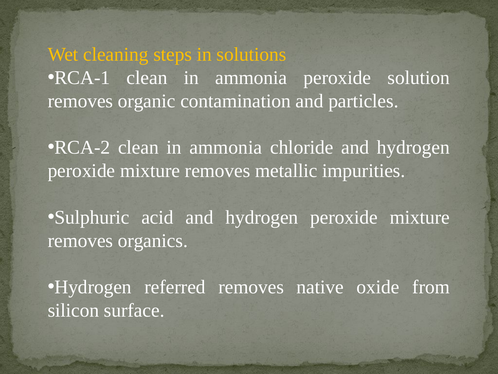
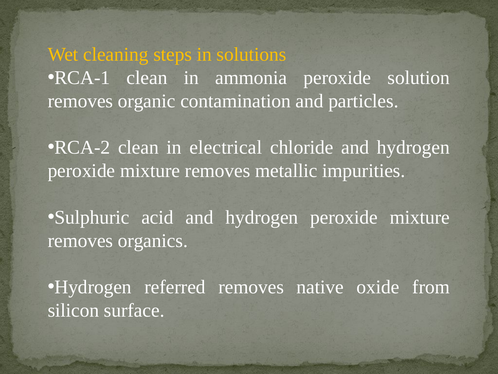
RCA-2 clean in ammonia: ammonia -> electrical (226, 147)
